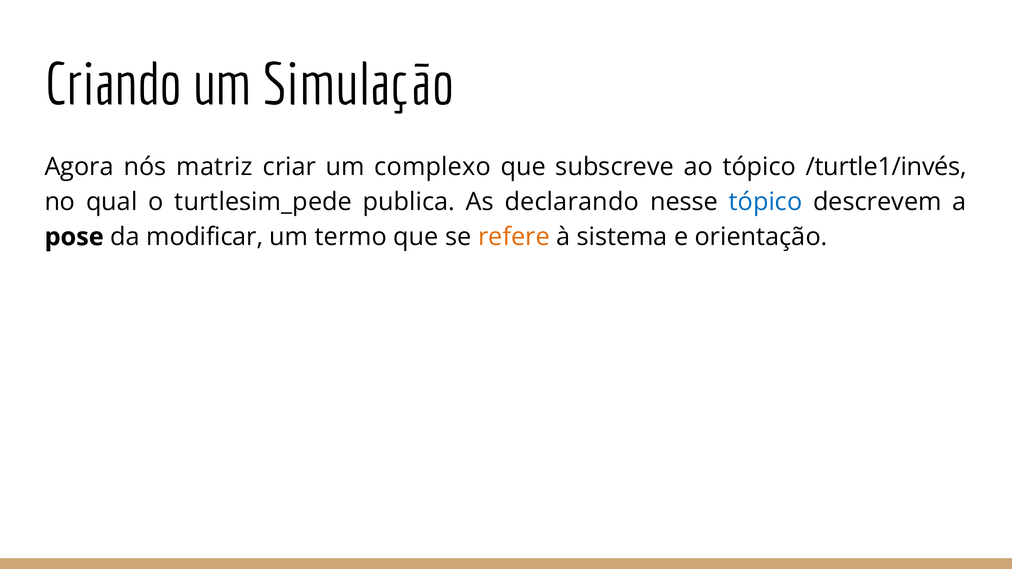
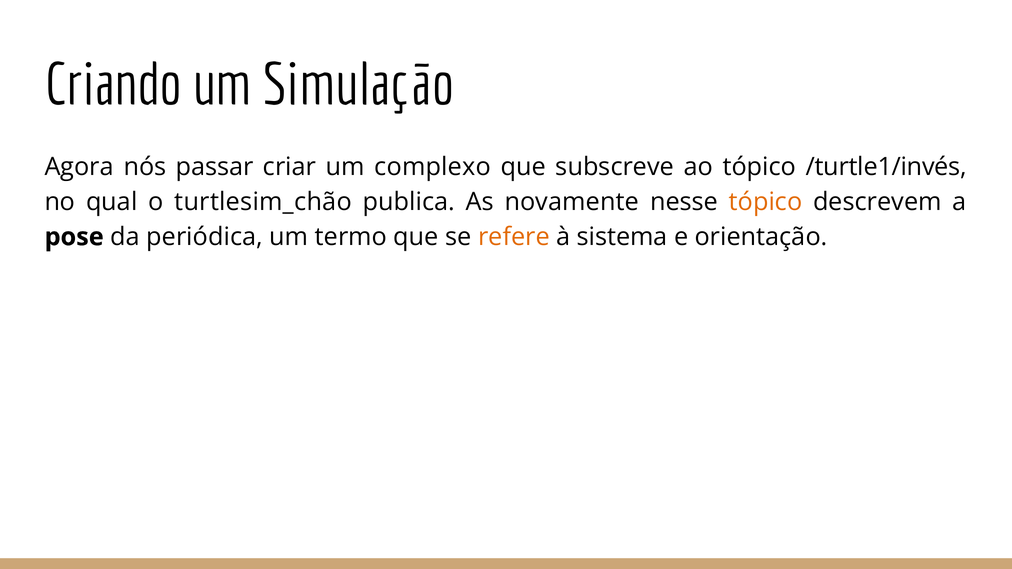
matriz: matriz -> passar (215, 167)
turtlesim_pede: turtlesim_pede -> turtlesim_chão (263, 202)
declarando: declarando -> novamente (572, 202)
tópico colour: blue -> orange (766, 202)
modificar: modificar -> periódica (205, 237)
